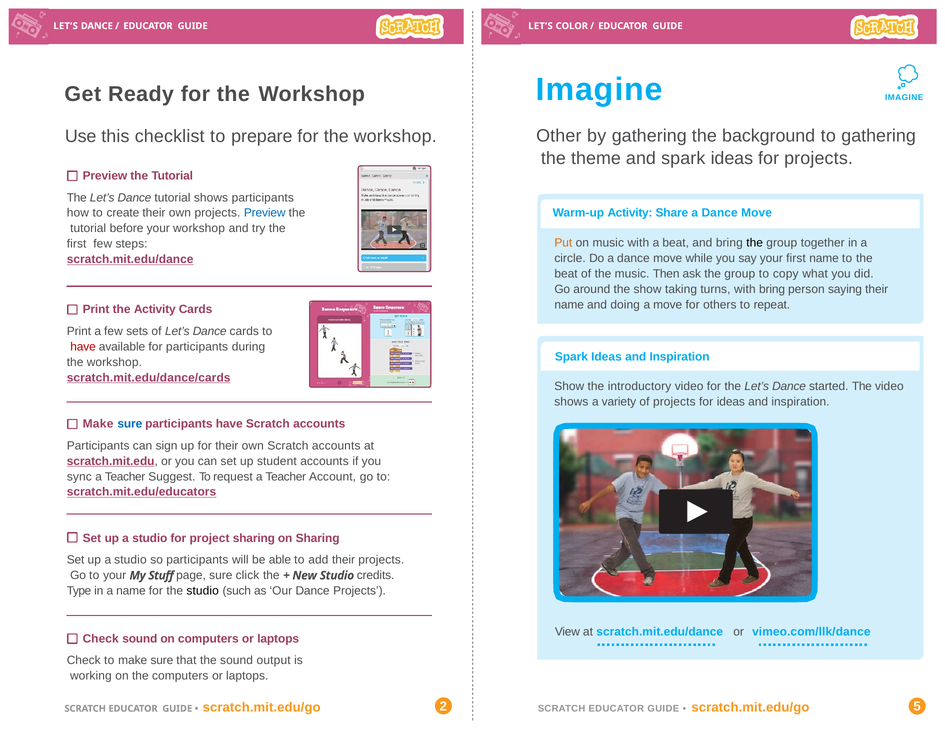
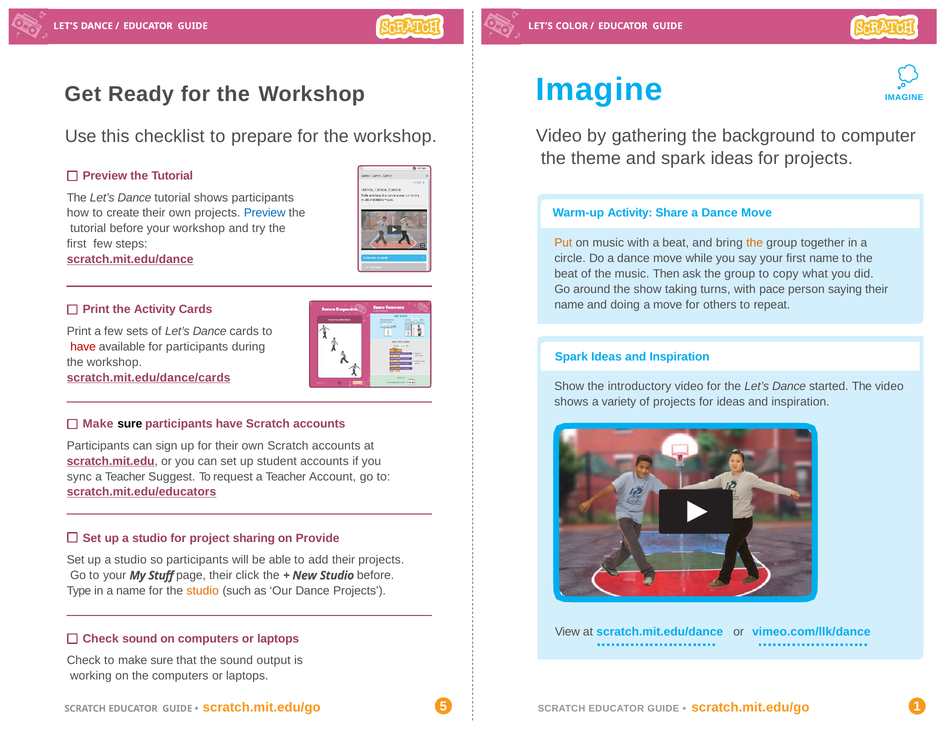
Other: Other -> Video (559, 136)
to gathering: gathering -> computer (879, 136)
the colour: black -> orange (755, 243)
with bring: bring -> pace (772, 290)
sure colour: blue -> black (130, 424)
on Sharing: Sharing -> Provide (318, 539)
page sure: sure -> their (221, 576)
Studio credits: credits -> before (375, 576)
studio colour: black -> orange (203, 591)
2: 2 -> 5 (443, 707)
5: 5 -> 1 (917, 707)
